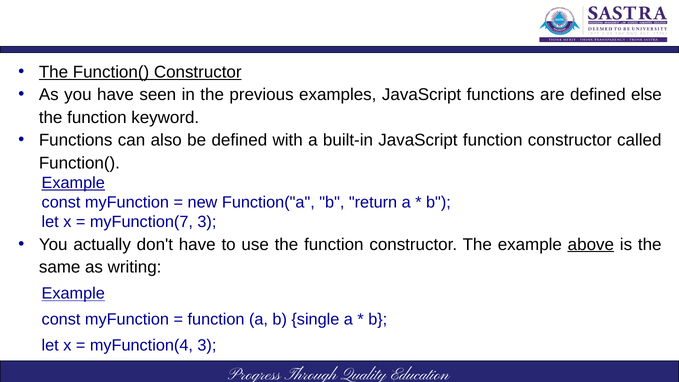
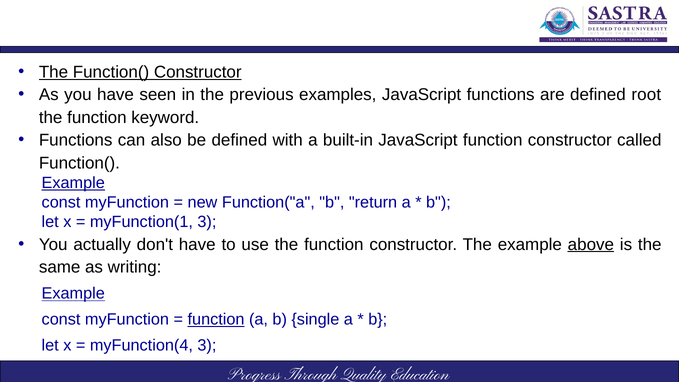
else: else -> root (646, 95)
myFunction(7: myFunction(7 -> myFunction(1 (141, 222)
function underline: none -> present (216, 319)
